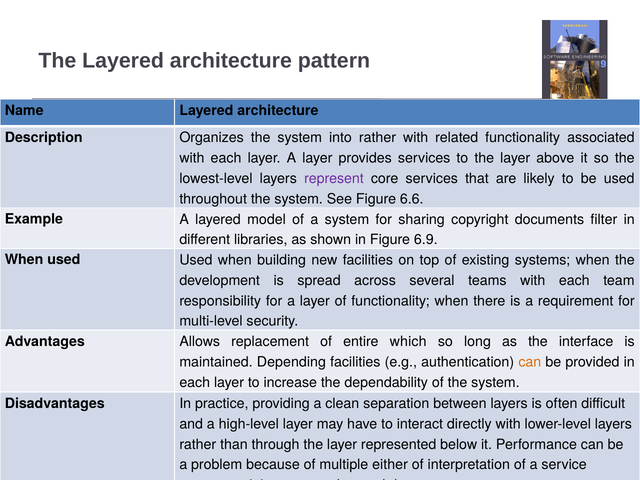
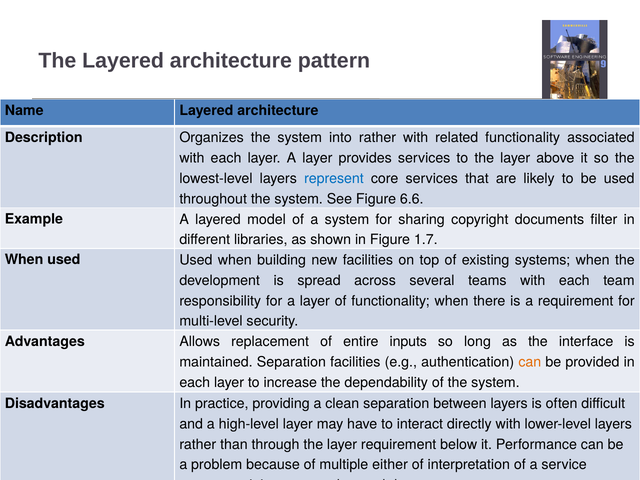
represent colour: purple -> blue (334, 179)
6.9: 6.9 -> 1.7 (426, 240)
which: which -> inputs (408, 342)
maintained Depending: Depending -> Separation (291, 362)
layer represented: represented -> requirement (399, 444)
